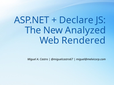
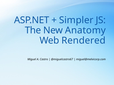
Declare: Declare -> Simpler (76, 20)
Analyzed: Analyzed -> Anatomy (85, 30)
